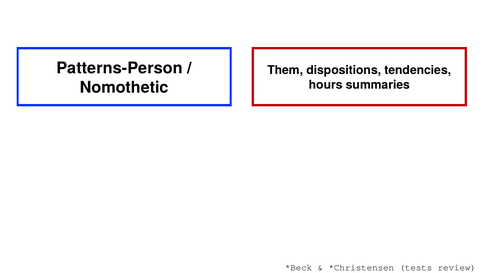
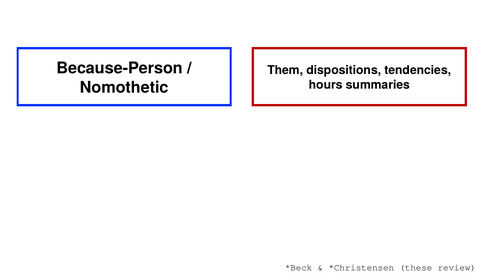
Patterns-Person: Patterns-Person -> Because-Person (120, 68)
tests: tests -> these (416, 267)
